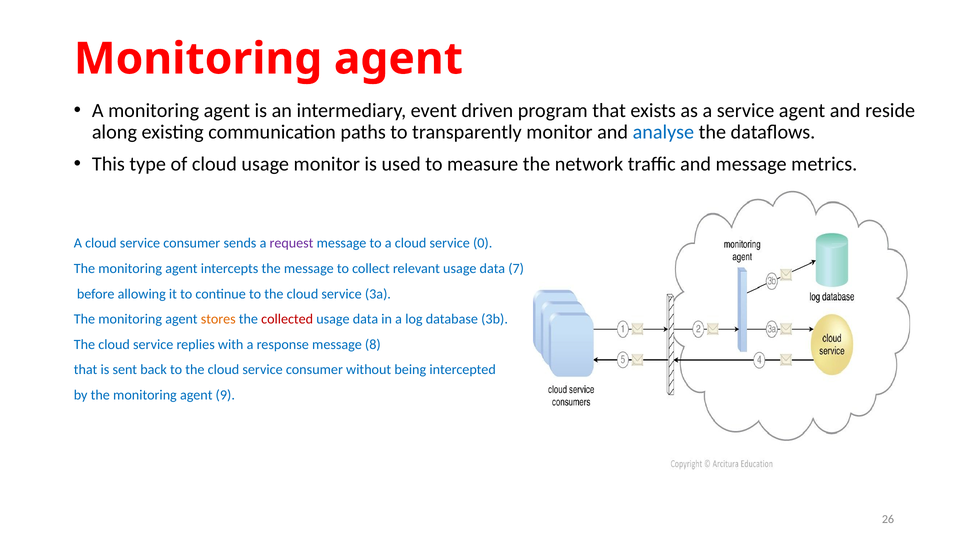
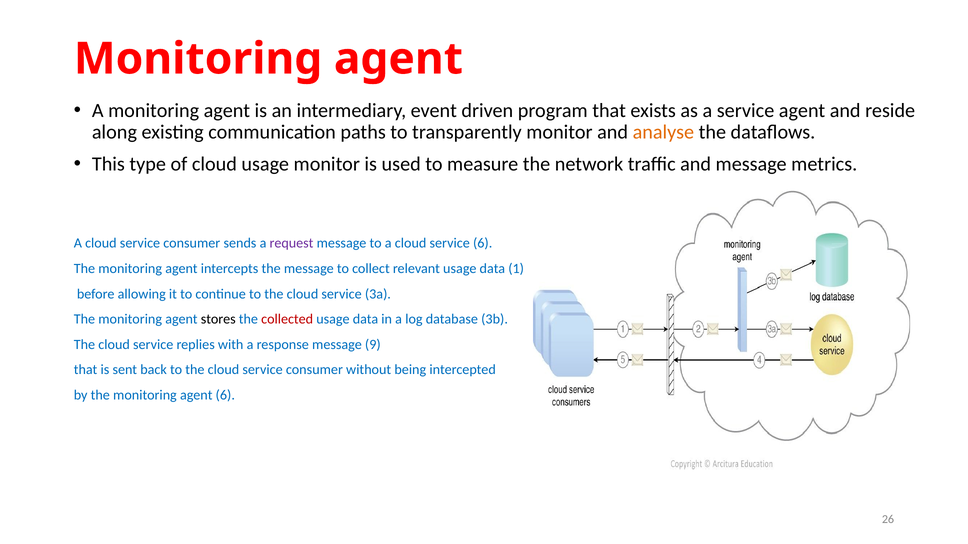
analyse colour: blue -> orange (663, 132)
service 0: 0 -> 6 (483, 243)
7: 7 -> 1 (516, 269)
stores colour: orange -> black (218, 319)
8: 8 -> 9 (373, 345)
agent 9: 9 -> 6 (225, 396)
